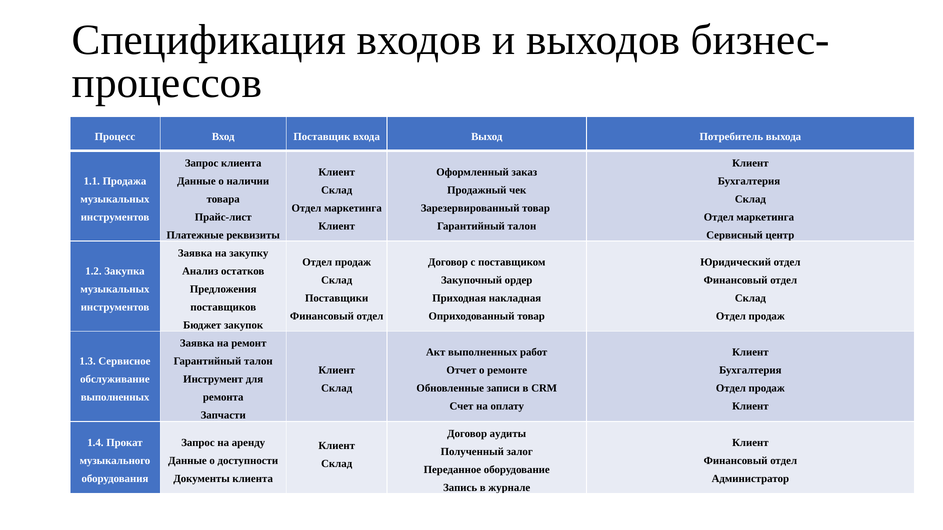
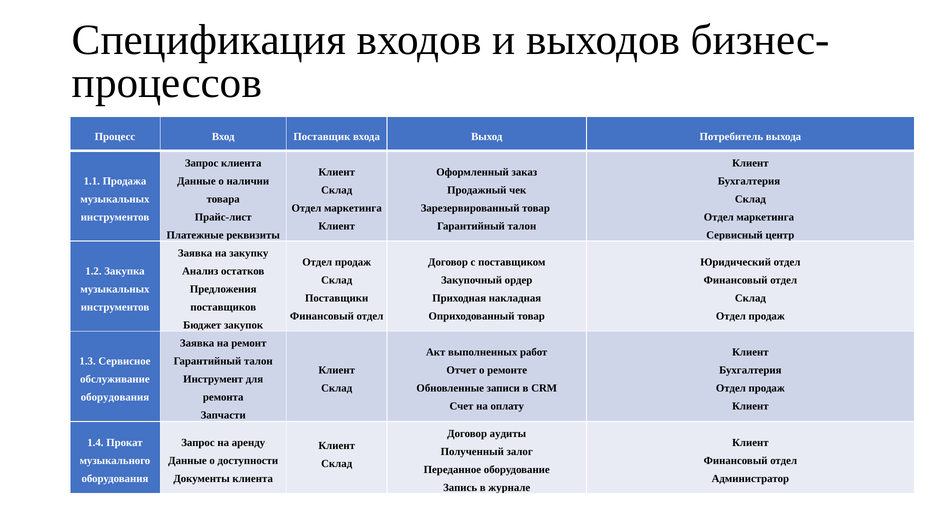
выполненных: выполненных -> оборудования (115, 398)
